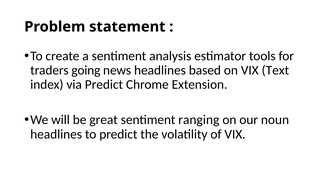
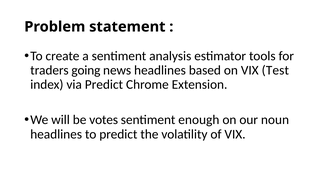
Text: Text -> Test (275, 70)
great: great -> votes (104, 120)
ranging: ranging -> enough (199, 120)
